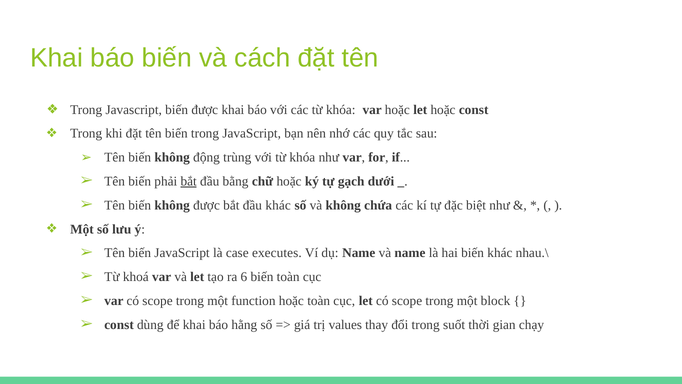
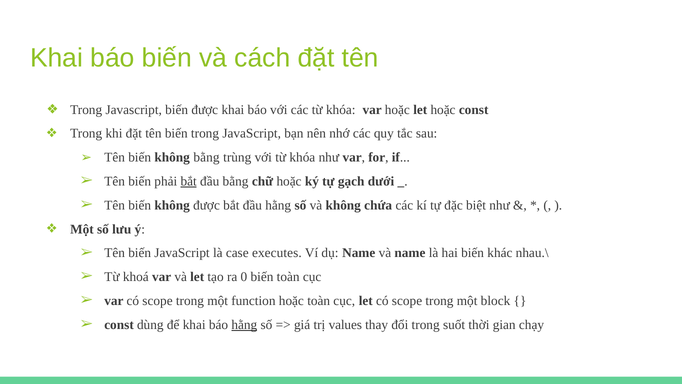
không động: động -> bằng (206, 157)
đầu khác: khác -> hằng (278, 205)
6: 6 -> 0 (244, 277)
hằng underline: none -> present (244, 324)
